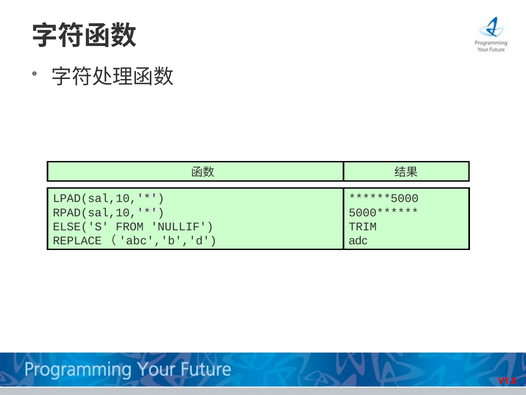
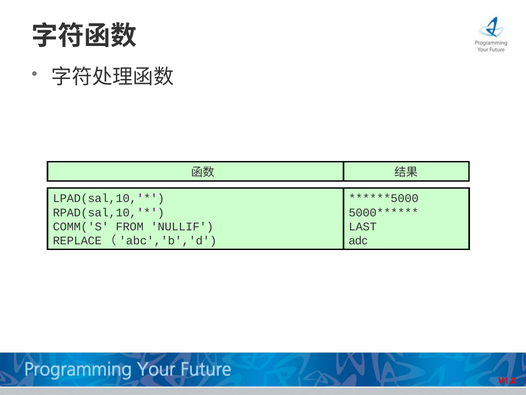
ELSE('S: ELSE('S -> COMM('S (81, 226)
TRIM: TRIM -> LAST (363, 226)
